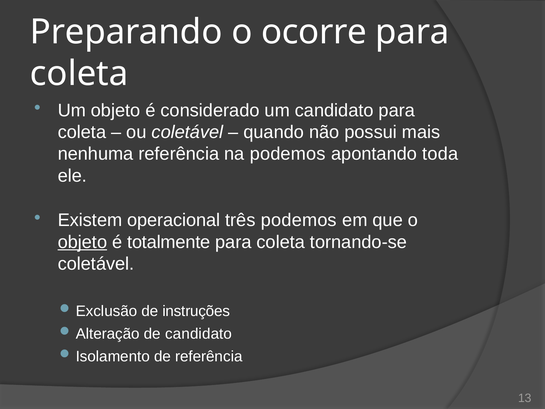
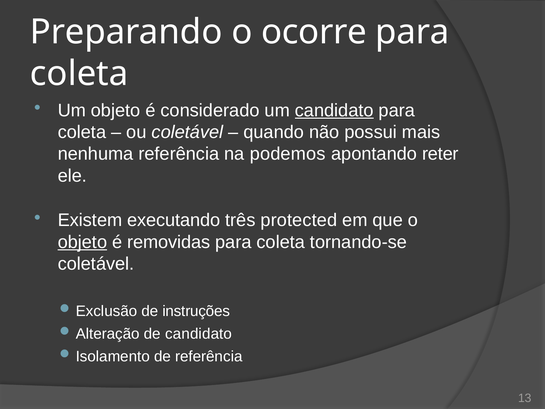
candidato underline: none -> present (334, 110)
toda: toda -> reter (440, 154)
operacional: operacional -> executando (174, 220)
três podemos: podemos -> protected (299, 220)
totalmente: totalmente -> removidas (169, 242)
